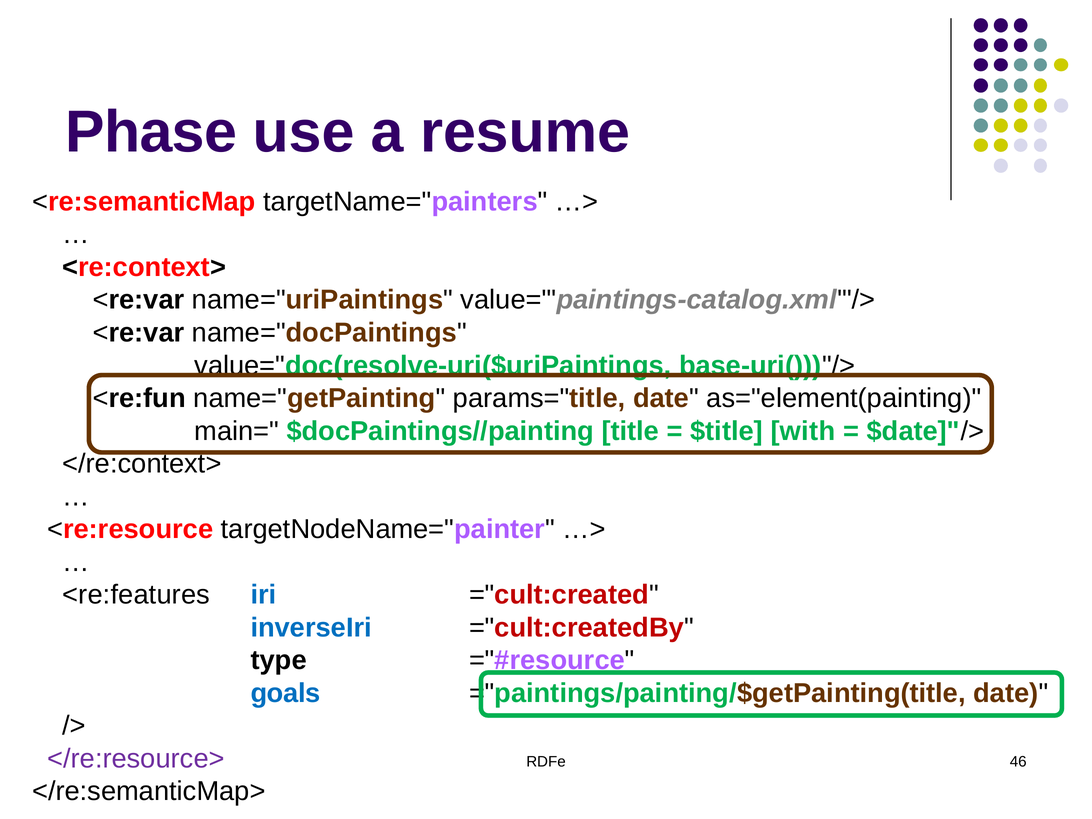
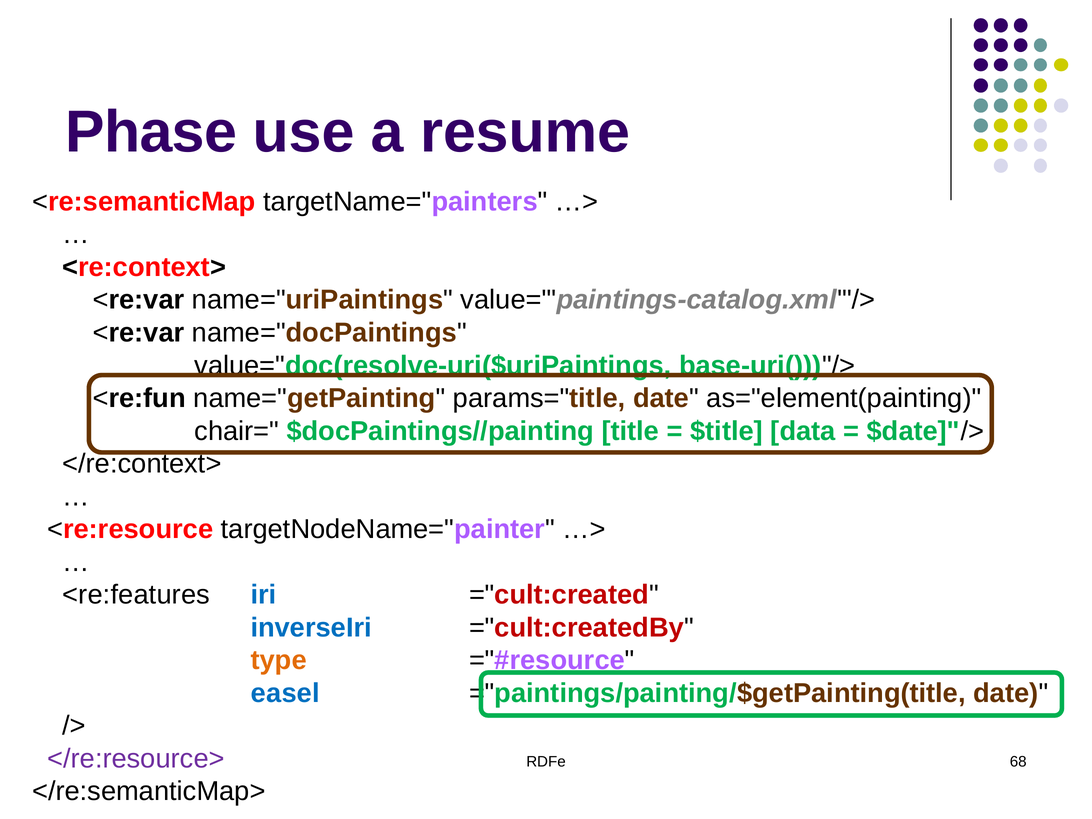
main=: main= -> chair= (237, 431)
with: with -> data (803, 431)
type colour: black -> orange (279, 660)
goals: goals -> easel (285, 693)
46: 46 -> 68 (1018, 762)
